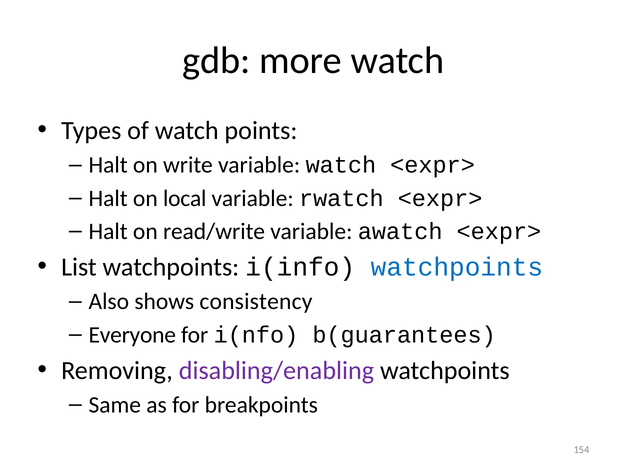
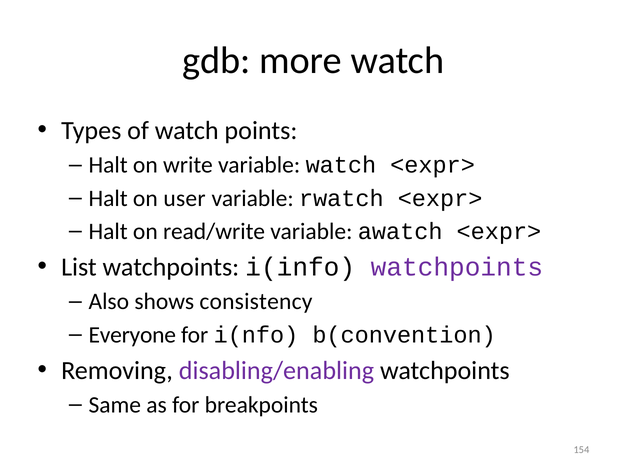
local: local -> user (185, 198)
watchpoints colour: blue -> purple (457, 267)
b(guarantees: b(guarantees -> b(convention (404, 334)
